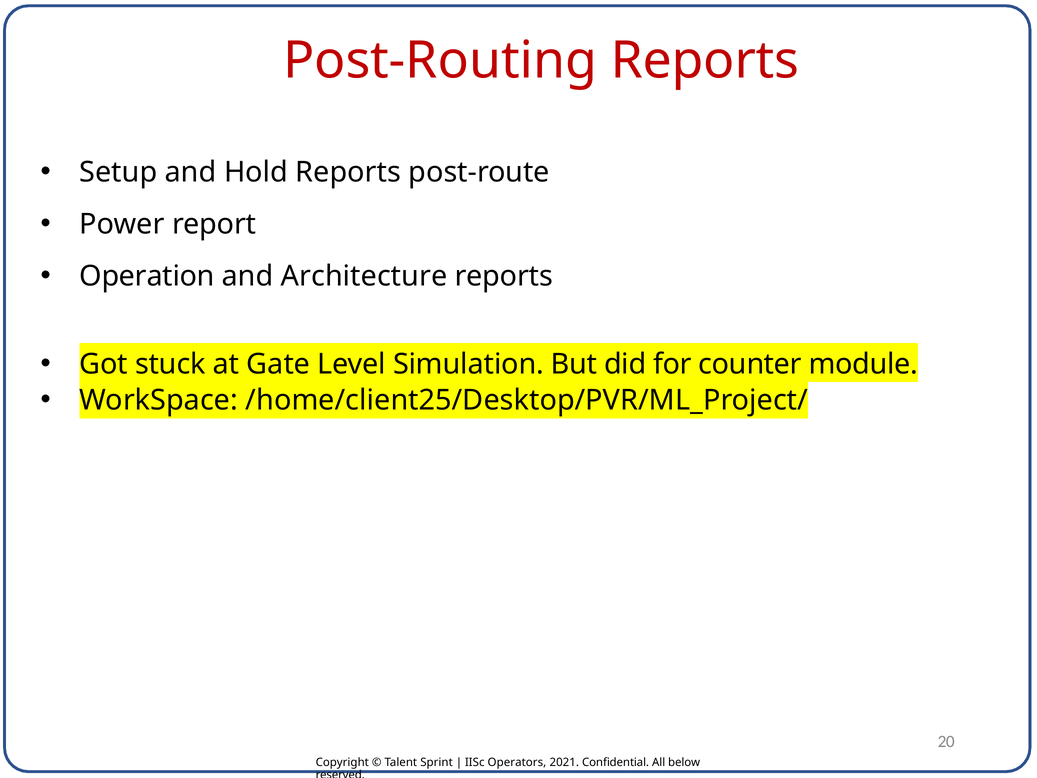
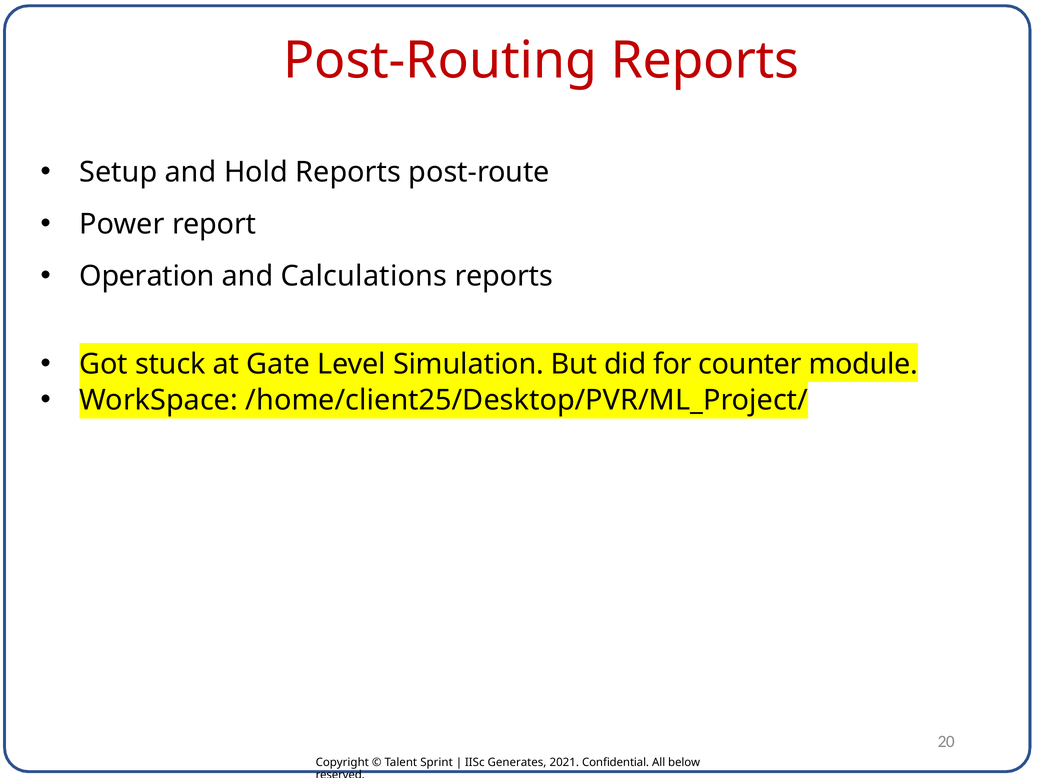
Architecture: Architecture -> Calculations (364, 276)
Operators: Operators -> Generates (517, 762)
